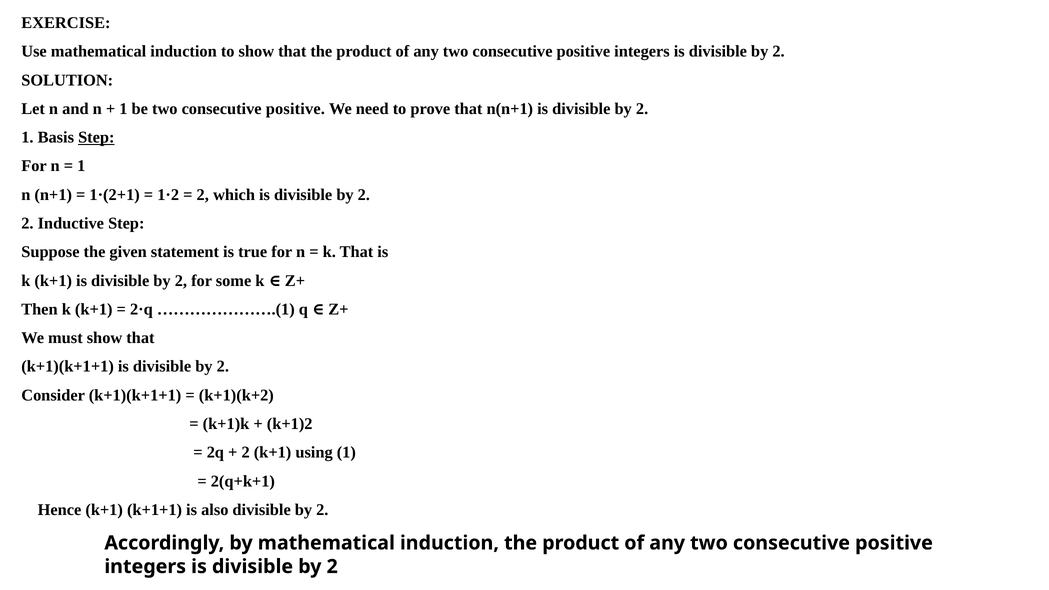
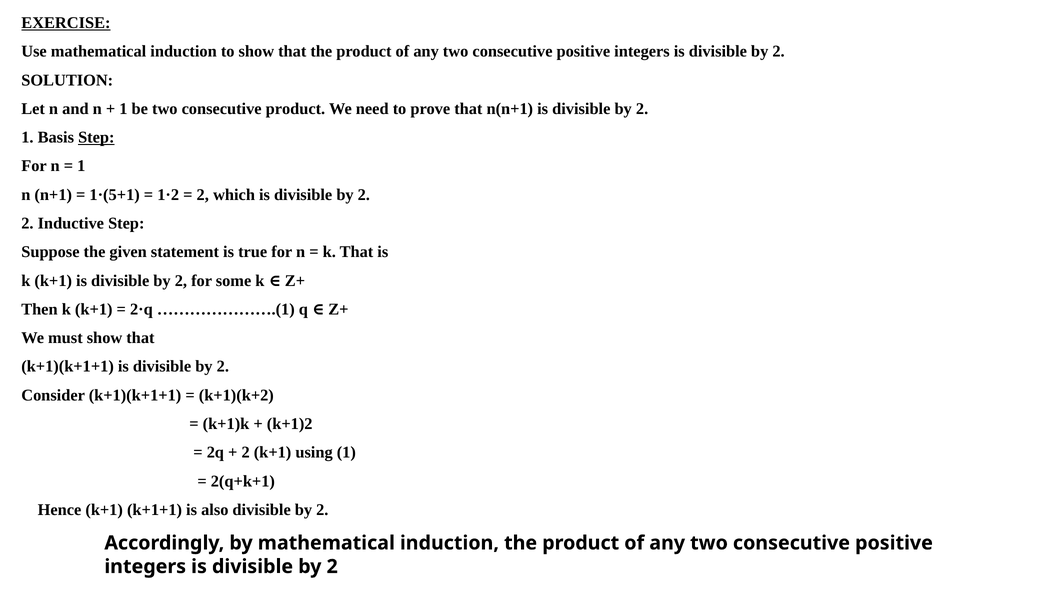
EXERCISE underline: none -> present (66, 23)
be two consecutive positive: positive -> product (295, 109)
1·(2+1: 1·(2+1 -> 1·(5+1 (115, 195)
